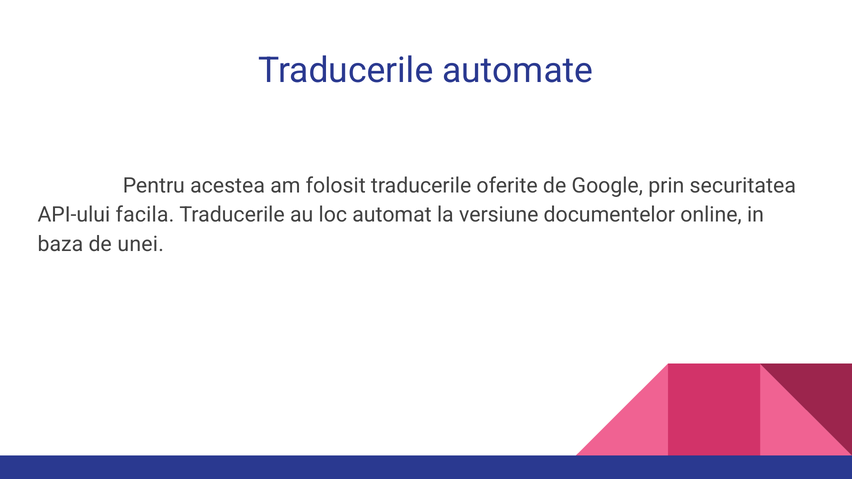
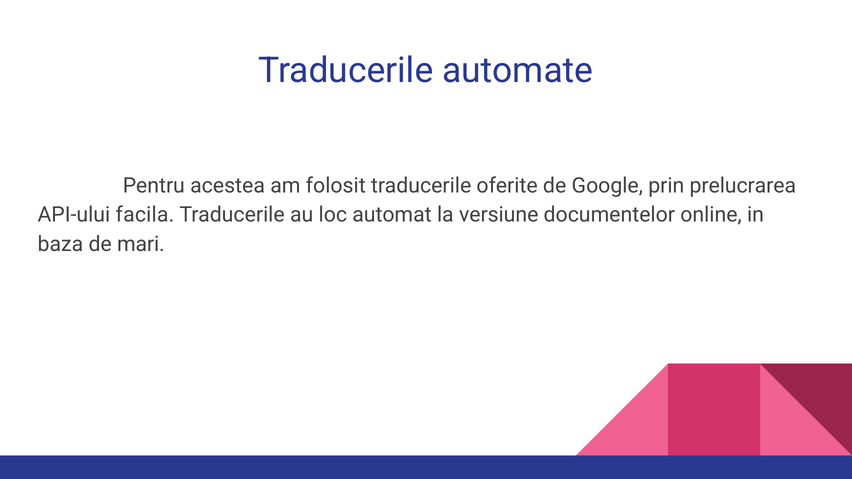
securitatea: securitatea -> prelucrarea (743, 186)
unei: unei -> mari (141, 244)
